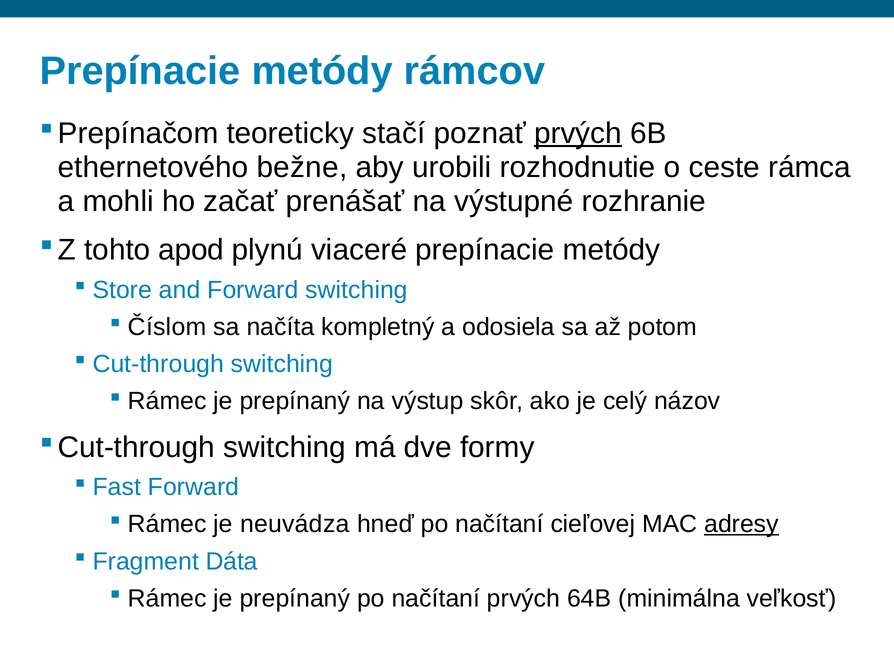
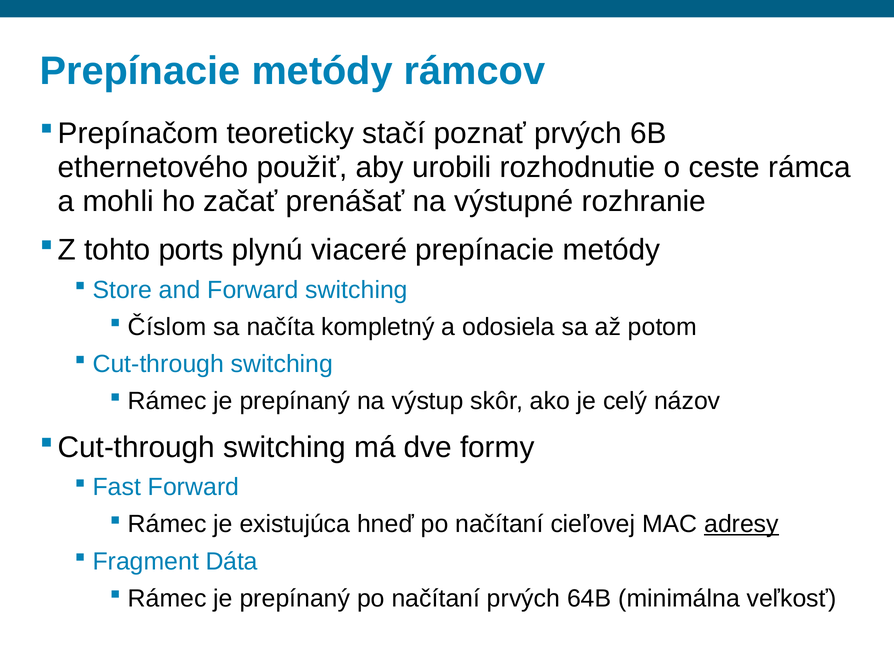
prvých underline: present -> none (578, 133)
bežne: bežne -> použiť (302, 167)
apod: apod -> ports (191, 250)
neuvádza: neuvádza -> existujúca (295, 524)
